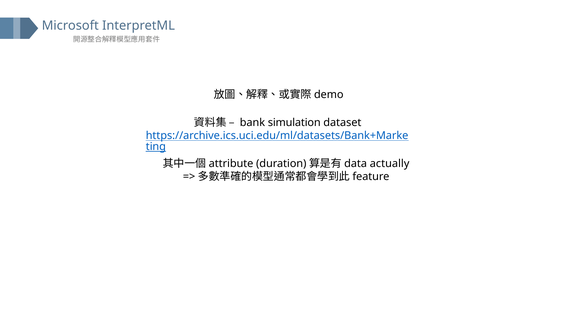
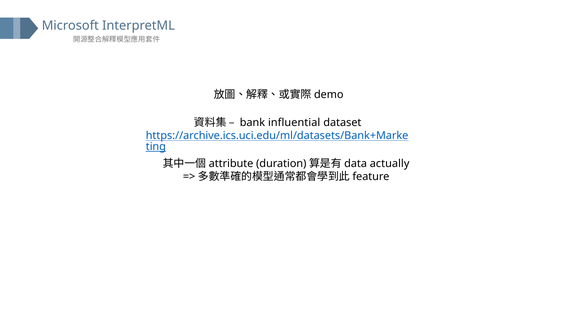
simulation: simulation -> influential (294, 122)
